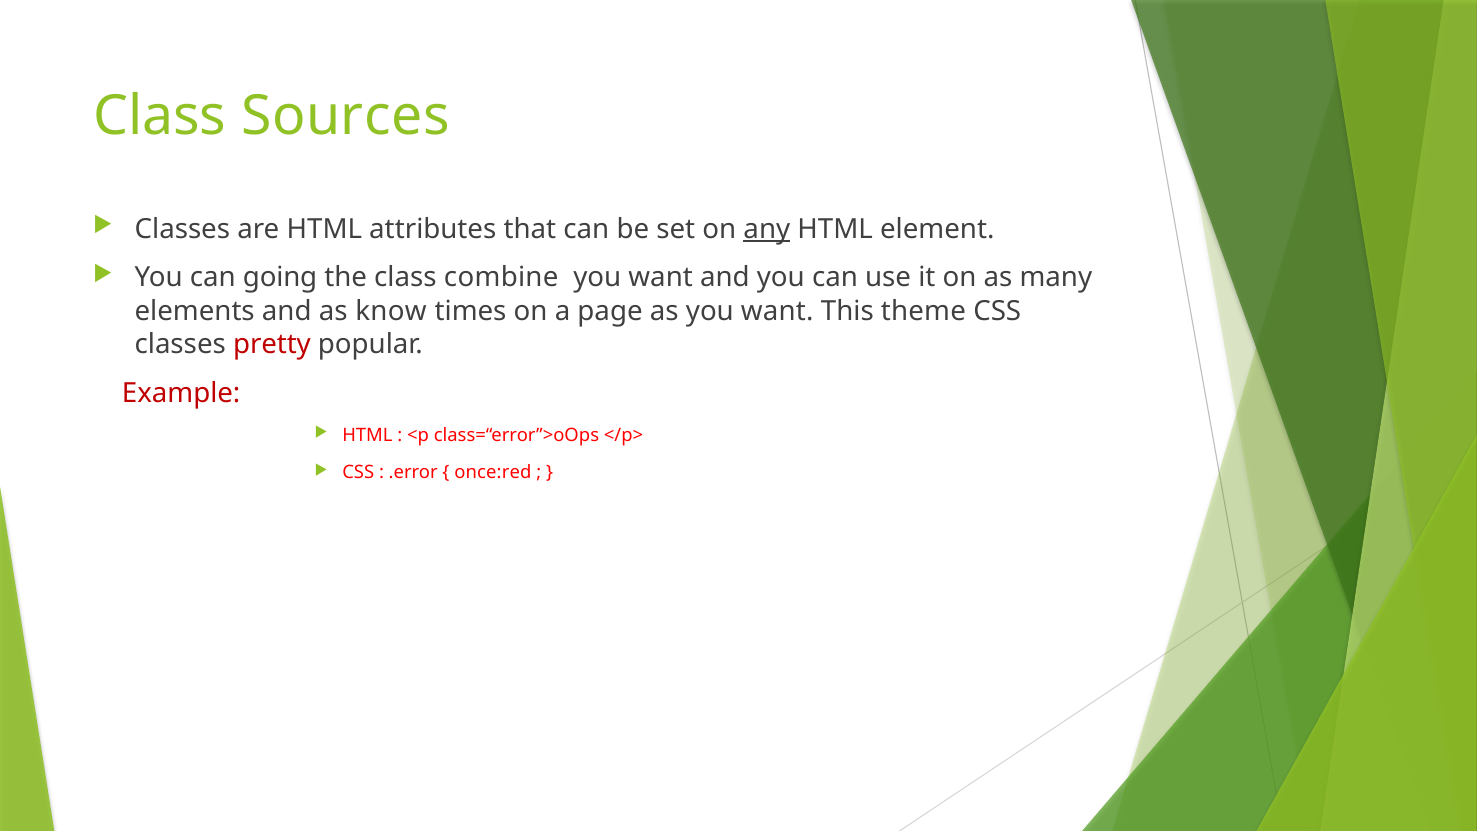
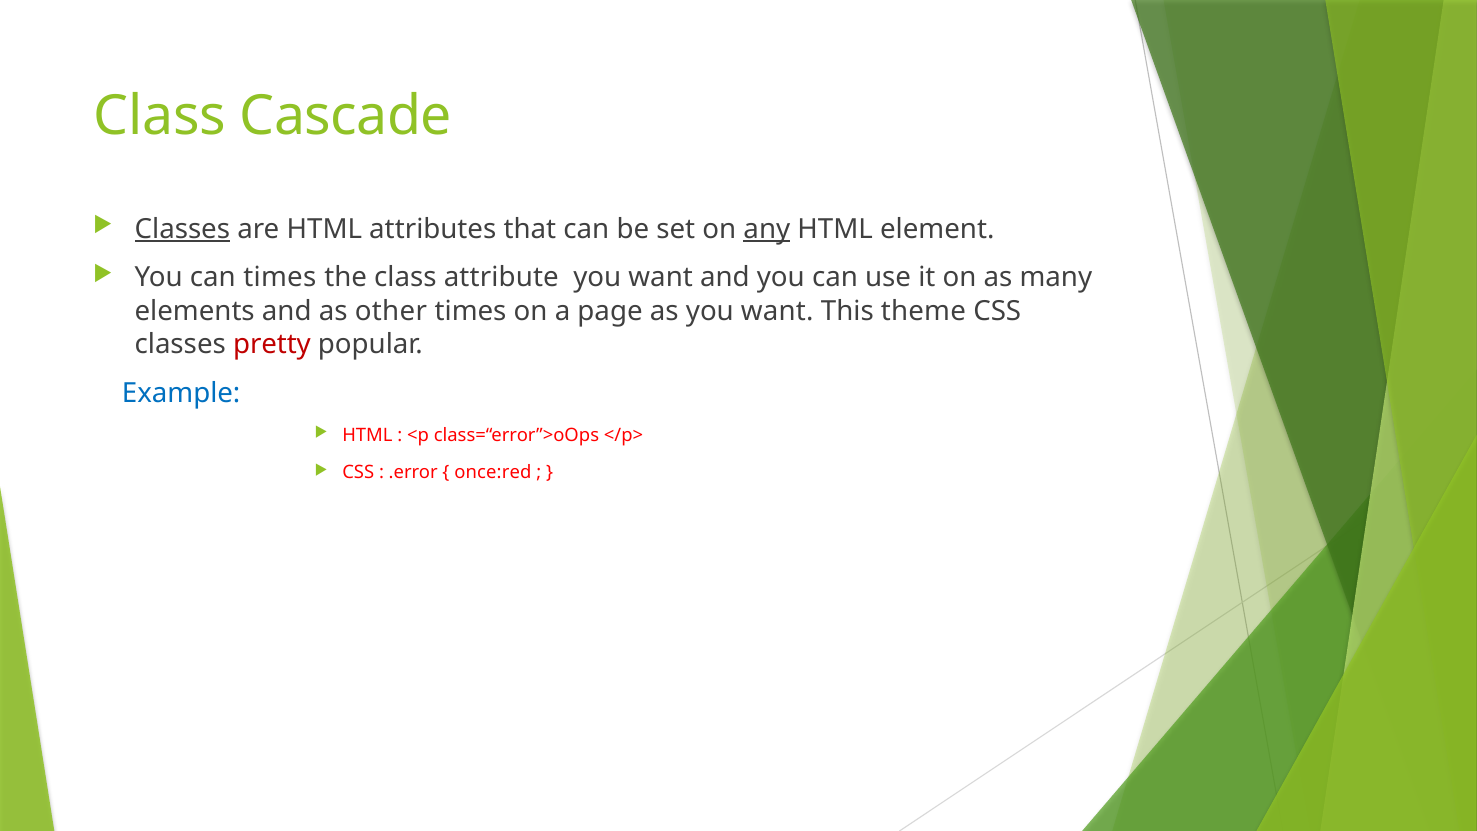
Sources: Sources -> Cascade (346, 116)
Classes underline: none -> present (182, 229)
can going: going -> times (280, 278)
combine: combine -> attribute (501, 278)
know: know -> other (391, 311)
Example colour: red -> blue (181, 393)
